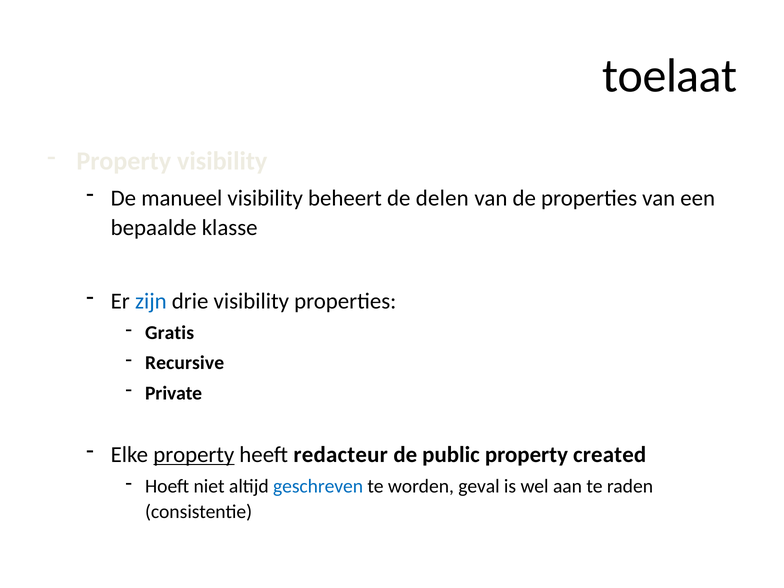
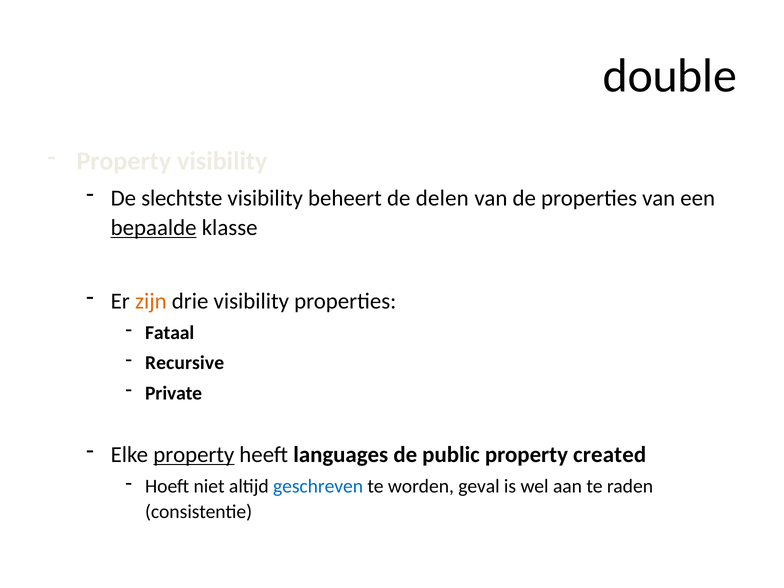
toelaat: toelaat -> double (670, 76)
manueel: manueel -> slechtste (182, 198)
bepaalde underline: none -> present (154, 228)
zijn colour: blue -> orange (151, 301)
Gratis: Gratis -> Fataal (170, 333)
redacteur: redacteur -> languages (341, 455)
